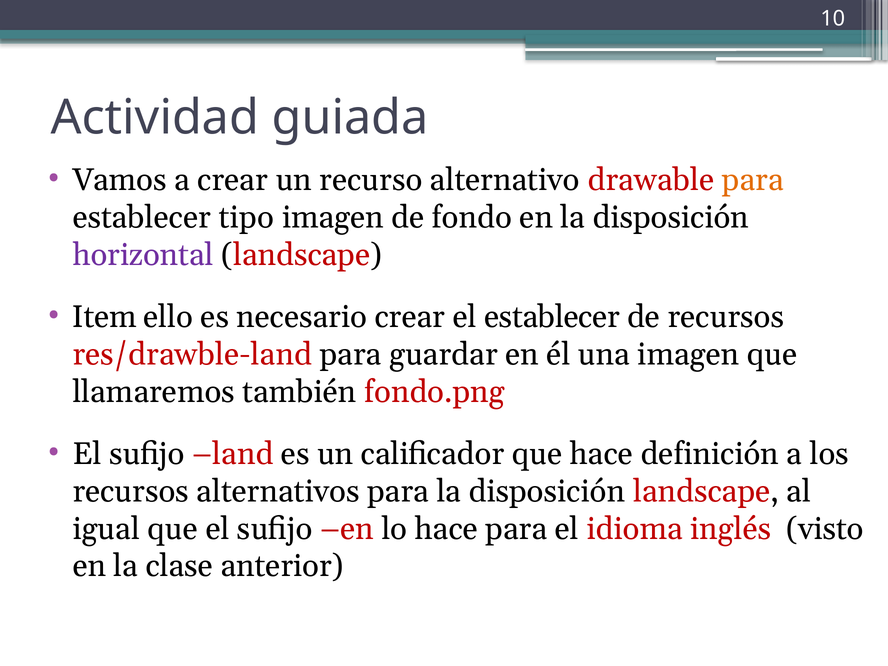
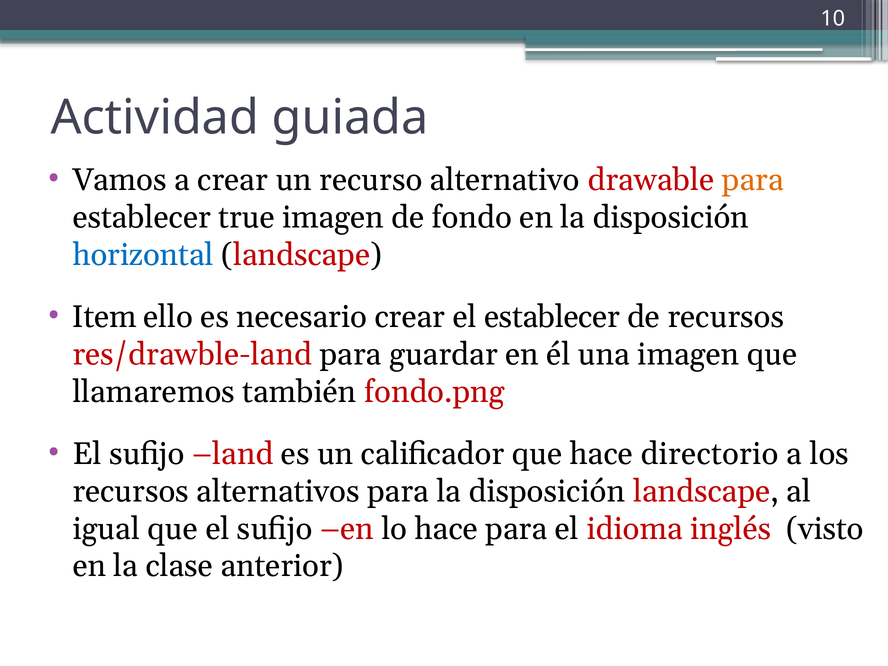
tipo: tipo -> true (247, 217)
horizontal colour: purple -> blue (143, 255)
definición: definición -> directorio (710, 454)
